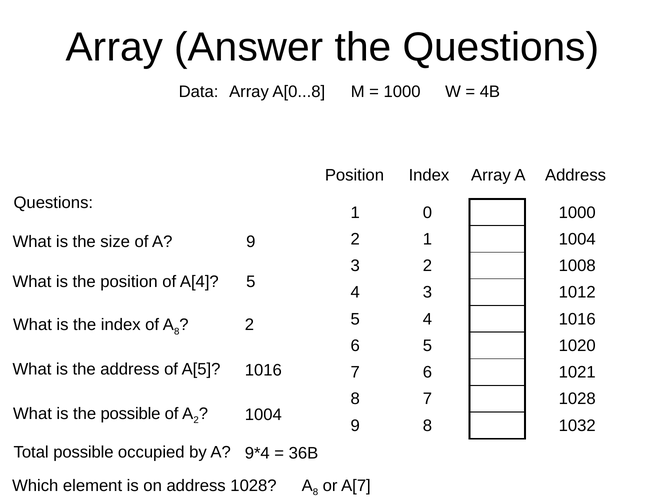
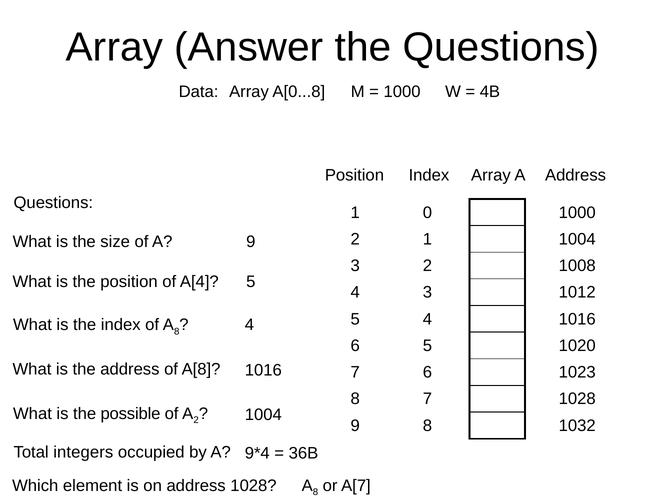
2: 2 -> 4 (249, 325)
A[5: A[5 -> A[8 (201, 370)
1021: 1021 -> 1023 (577, 373)
Total possible: possible -> integers (83, 453)
